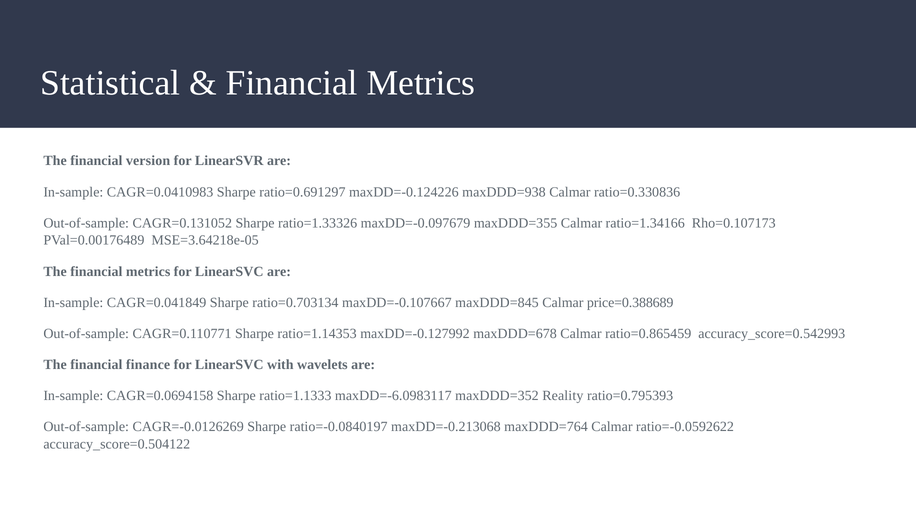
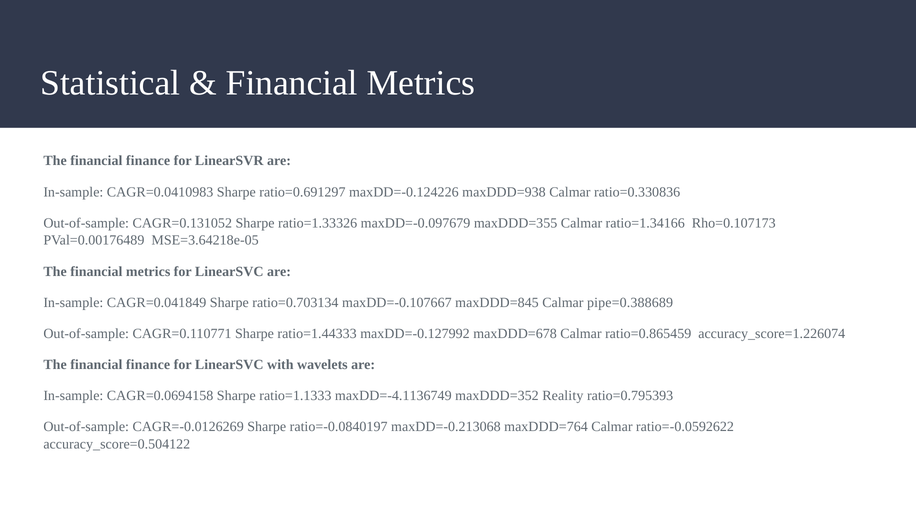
version: version -> finance (148, 161)
price=0.388689: price=0.388689 -> pipe=0.388689 (630, 303)
ratio=1.14353: ratio=1.14353 -> ratio=1.44333 (317, 334)
accuracy_score=0.542993: accuracy_score=0.542993 -> accuracy_score=1.226074 (772, 334)
maxDD=-6.0983117: maxDD=-6.0983117 -> maxDD=-4.1136749 (393, 396)
